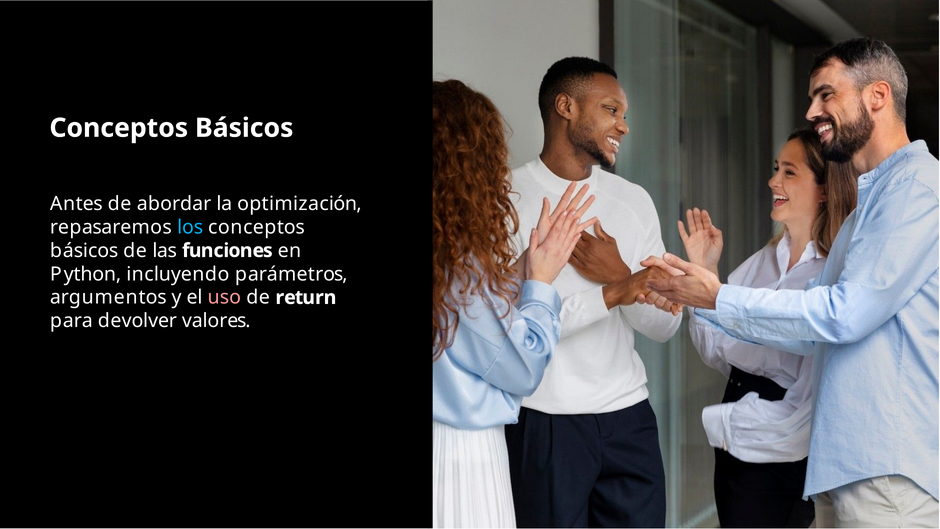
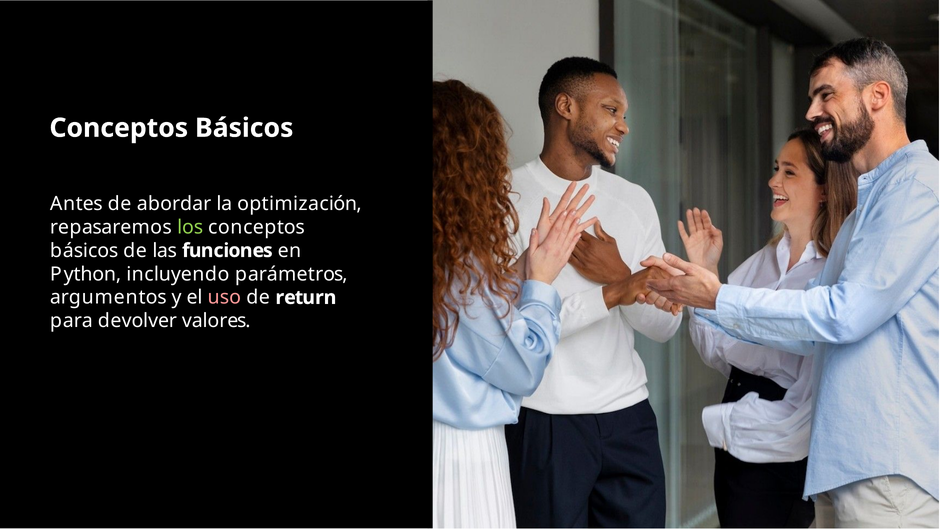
los colour: light blue -> light green (190, 227)
